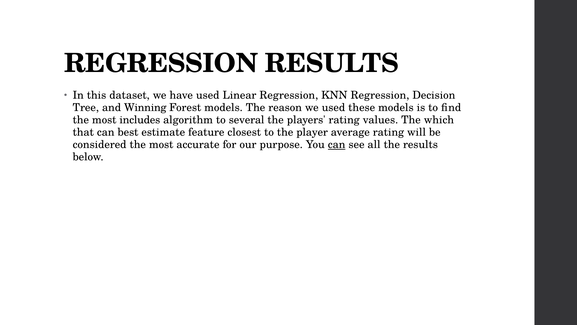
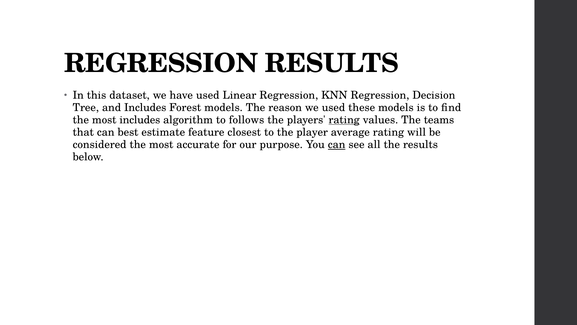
and Winning: Winning -> Includes (145, 107)
several: several -> follows (247, 120)
rating underline: none -> present (344, 120)
which: which -> teams (439, 120)
